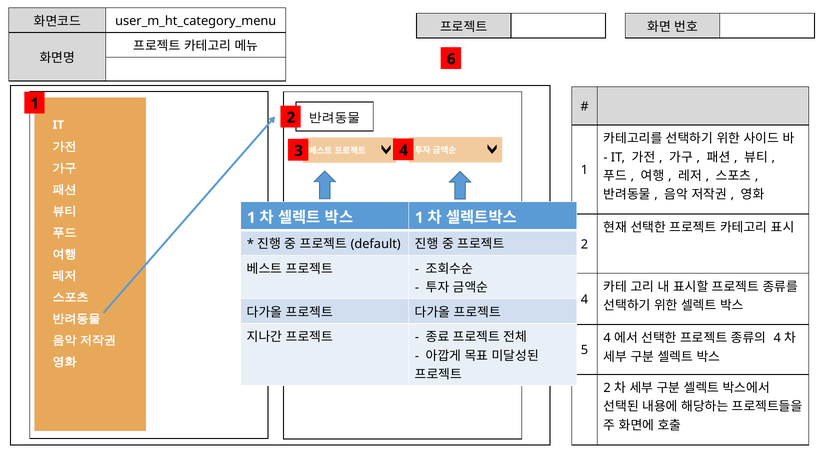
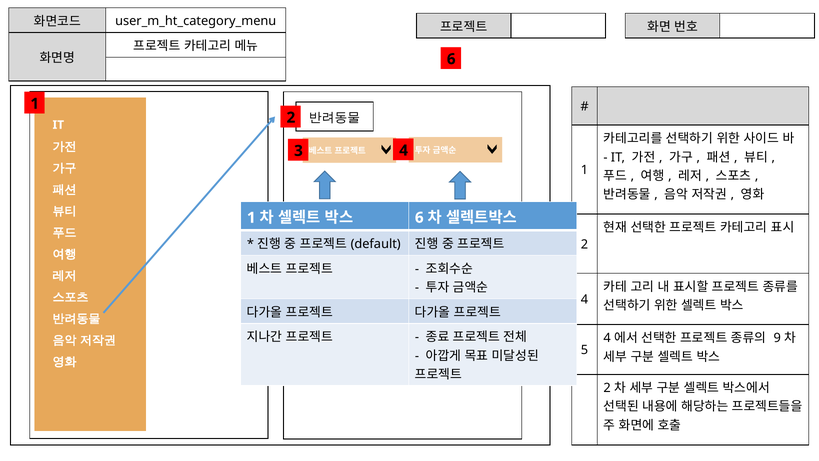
1: 1 -> 6 (419, 218)
4: 4 -> 9 (777, 338)
